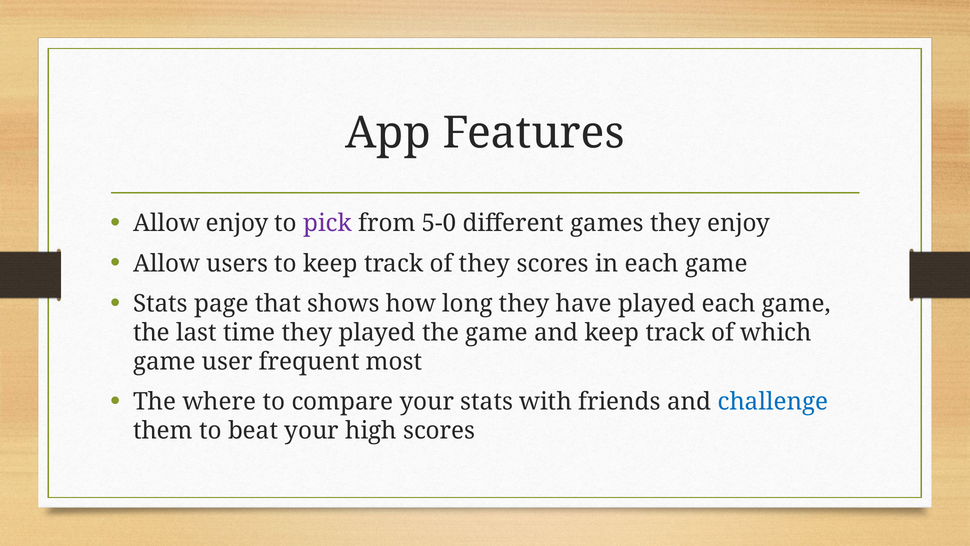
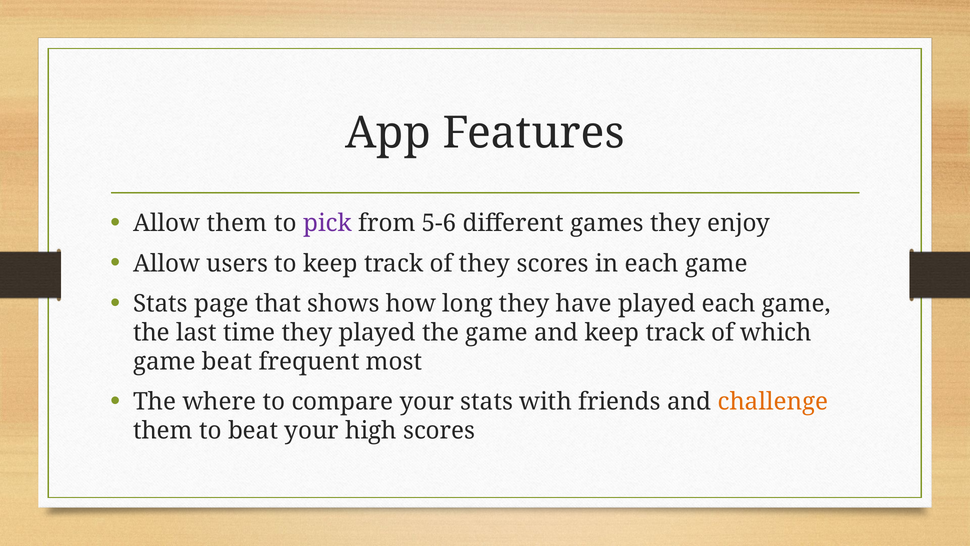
Allow enjoy: enjoy -> them (237, 223)
5-0: 5-0 -> 5-6 (439, 223)
game user: user -> beat (227, 362)
challenge colour: blue -> orange (773, 402)
